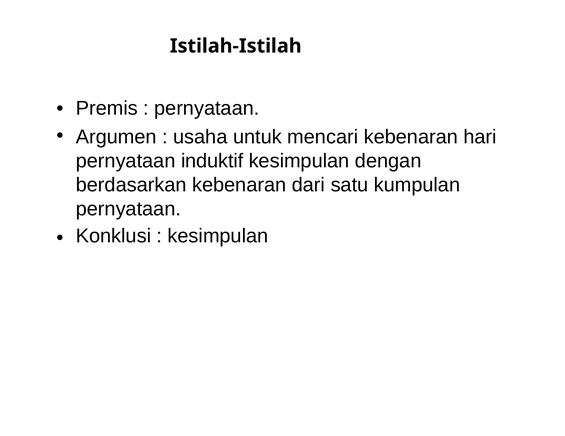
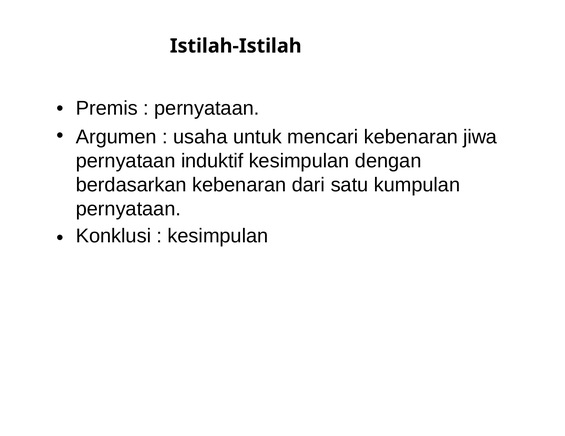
hari: hari -> jiwa (480, 137)
